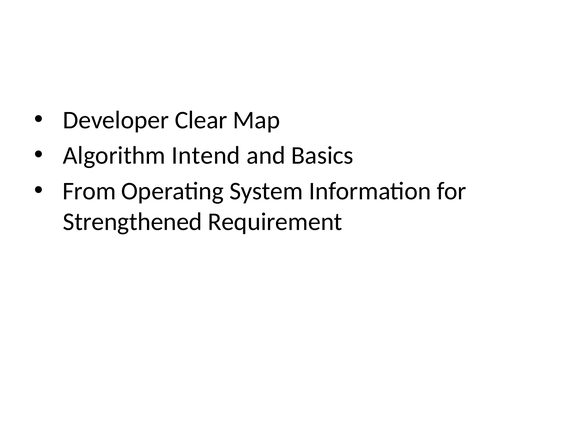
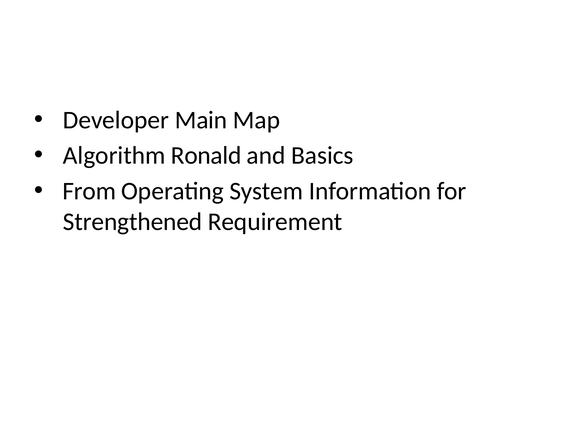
Clear: Clear -> Main (201, 120)
Intend: Intend -> Ronald (206, 156)
